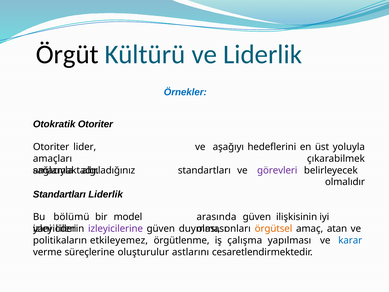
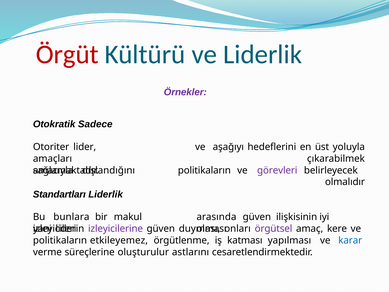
Örgüt colour: black -> red (67, 55)
Örnekler colour: blue -> purple (185, 92)
Otokratik Otoriter: Otoriter -> Sadece (95, 124)
algıladığınız: algıladığınız -> dışlandığını (108, 170)
standartları: standartları -> politikaların (204, 170)
bölümü: bölümü -> bunlara (71, 217)
model: model -> makul (128, 217)
örgütsel colour: orange -> purple (274, 229)
atan: atan -> kere (337, 229)
çalışma: çalışma -> katması (245, 240)
